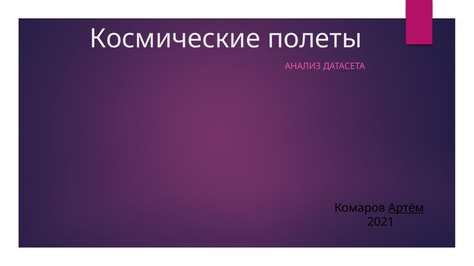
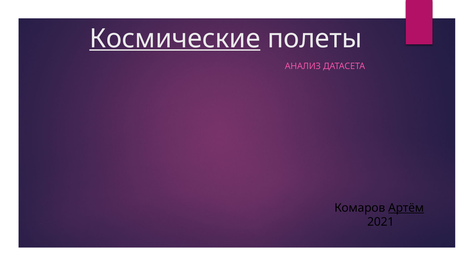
Космические underline: none -> present (175, 39)
